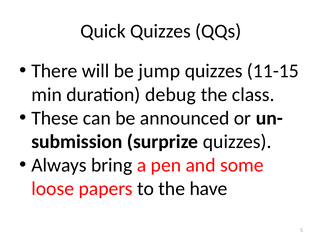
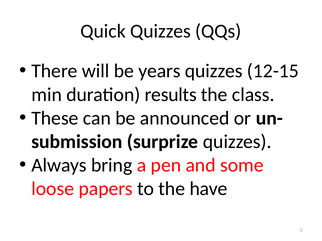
jump: jump -> years (159, 71)
11-15: 11-15 -> 12-15 (273, 71)
debug: debug -> results (171, 95)
